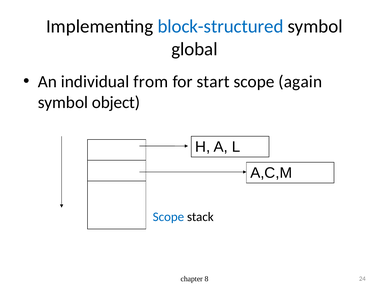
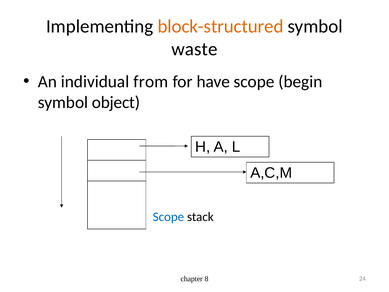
block-structured colour: blue -> orange (220, 26)
global: global -> waste (194, 49)
start: start -> have (213, 82)
again: again -> begin (300, 82)
